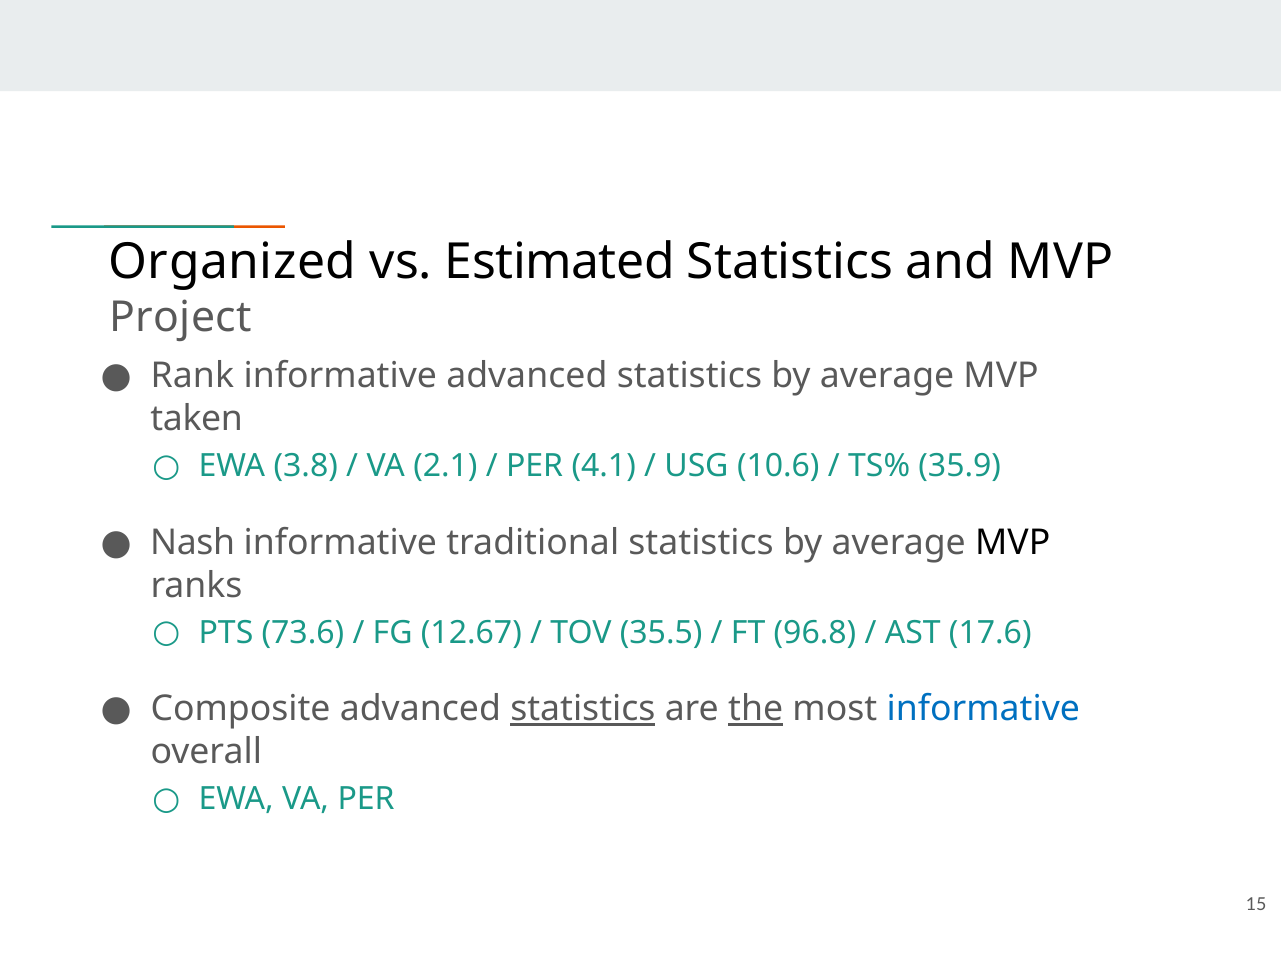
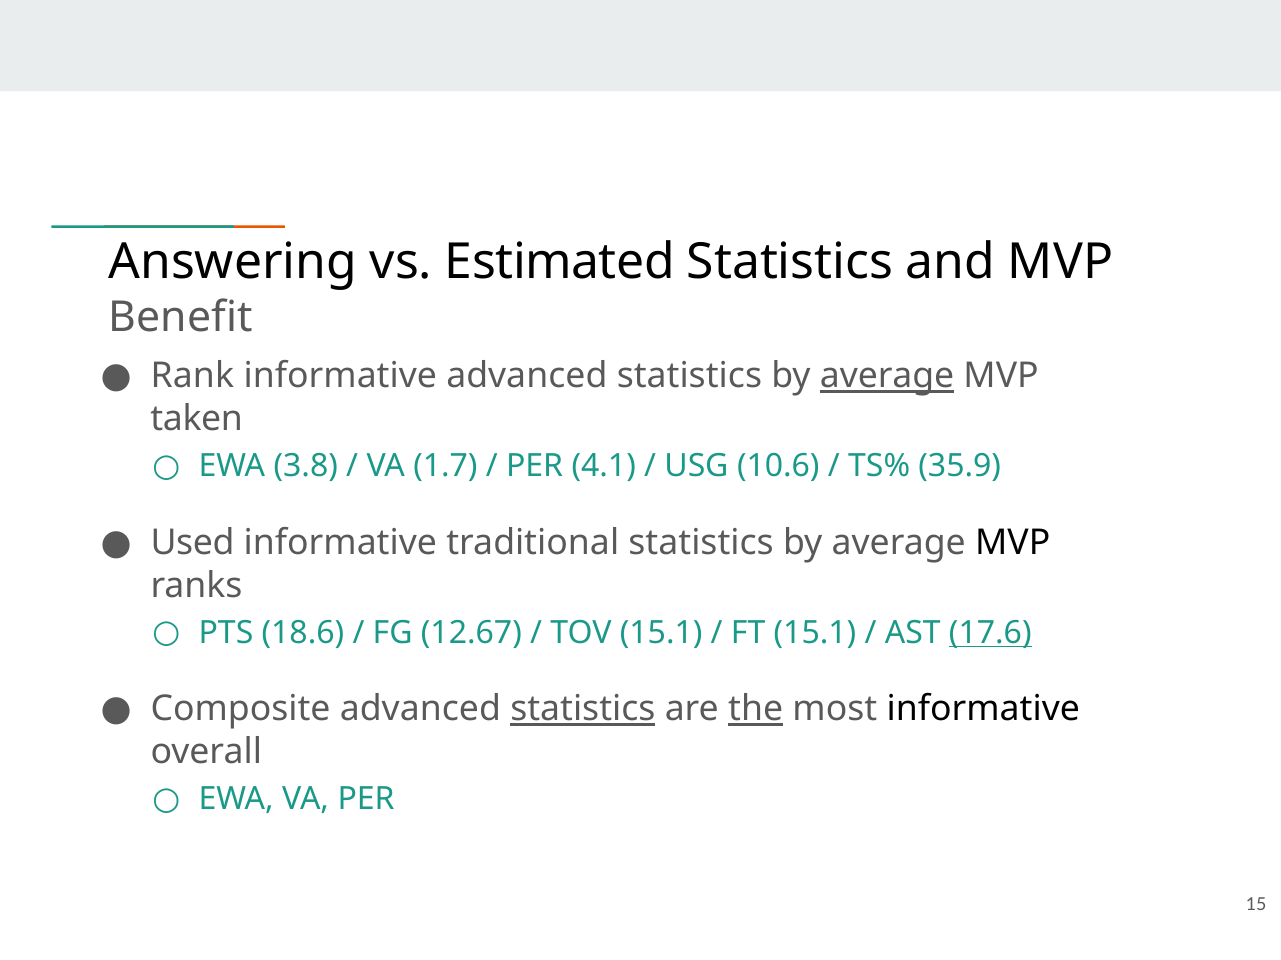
Organized: Organized -> Answering (233, 262)
Project: Project -> Benefit (181, 317)
average underline: none -> present (887, 377)
2.1: 2.1 -> 1.7 (445, 467)
Nash: Nash -> Used (193, 543)
73.6: 73.6 -> 18.6 (303, 633)
TOV 35.5: 35.5 -> 15.1 (661, 633)
FT 96.8: 96.8 -> 15.1 (815, 633)
17.6 underline: none -> present (990, 633)
informative colour: blue -> black (983, 710)
